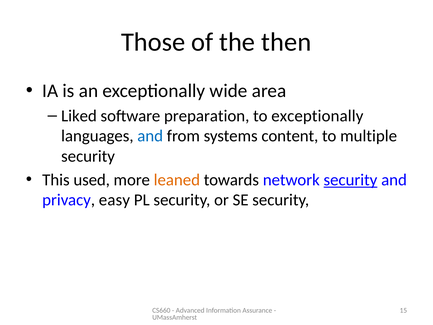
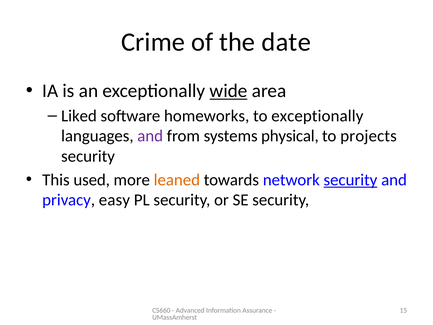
Those: Those -> Crime (153, 42)
then: then -> date (286, 42)
wide underline: none -> present (229, 91)
preparation: preparation -> homeworks (207, 116)
and colour: blue -> purple (150, 136)
content: content -> physical (290, 136)
multiple: multiple -> projects (369, 136)
